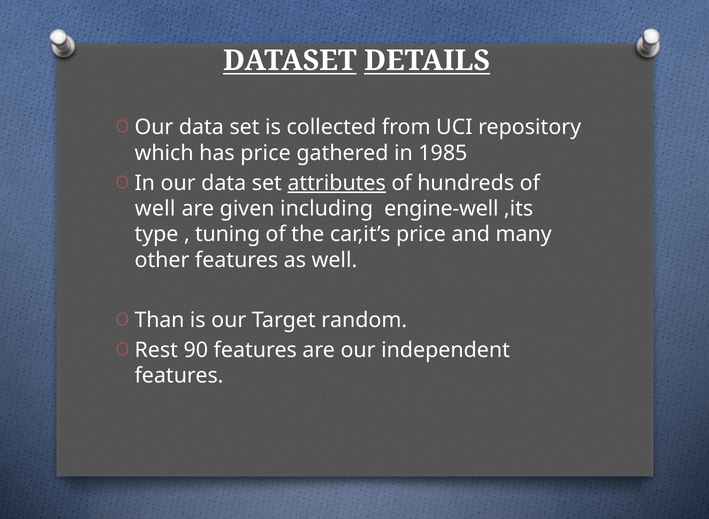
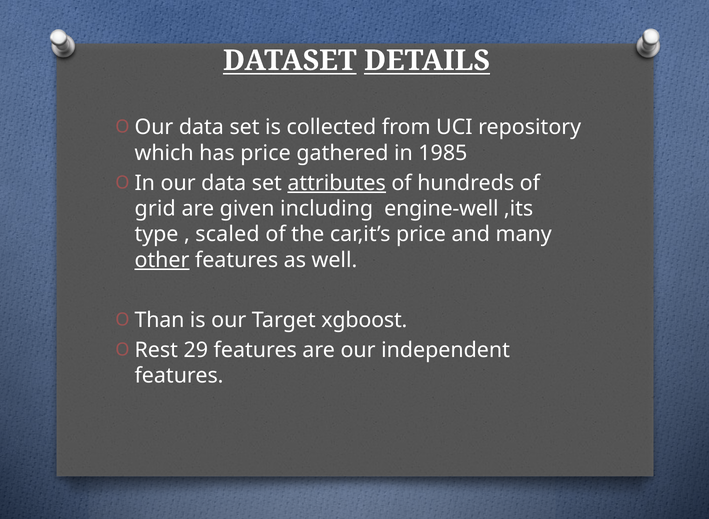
well: well -> grid (155, 209)
tuning: tuning -> scaled (227, 234)
other underline: none -> present (162, 260)
random: random -> xgboost (364, 320)
90: 90 -> 29 (196, 350)
